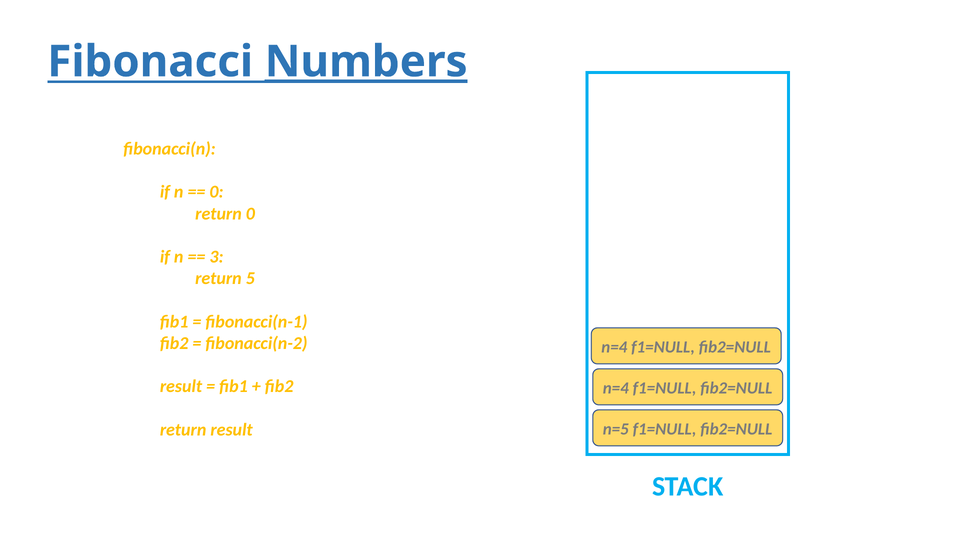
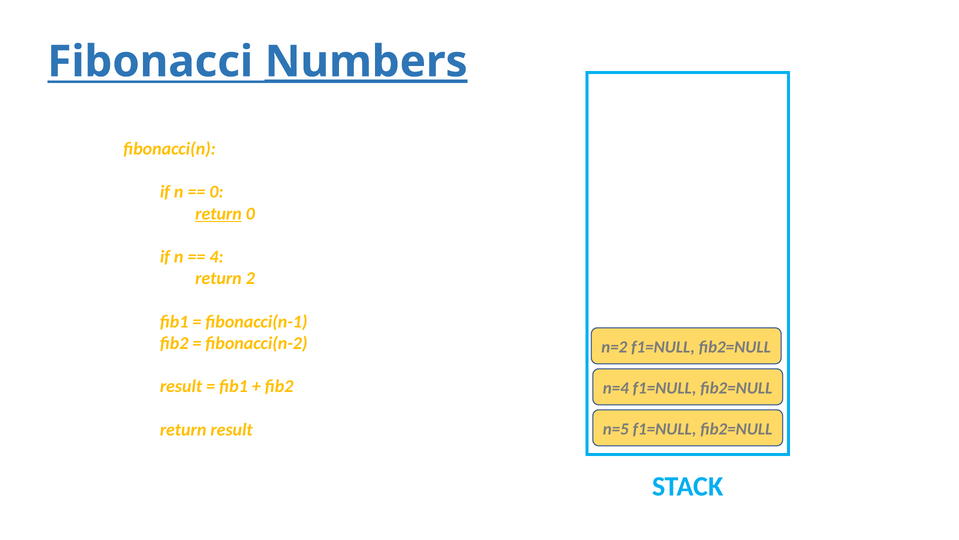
return underline: none -> present (218, 213)
3: 3 -> 4 (216, 257)
5: 5 -> 2 (250, 278)
n=4: n=4 -> n=2 (614, 347)
